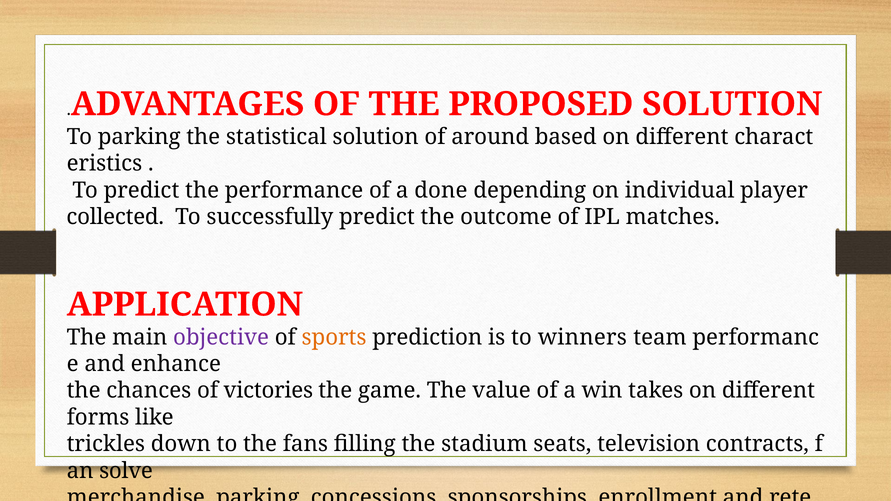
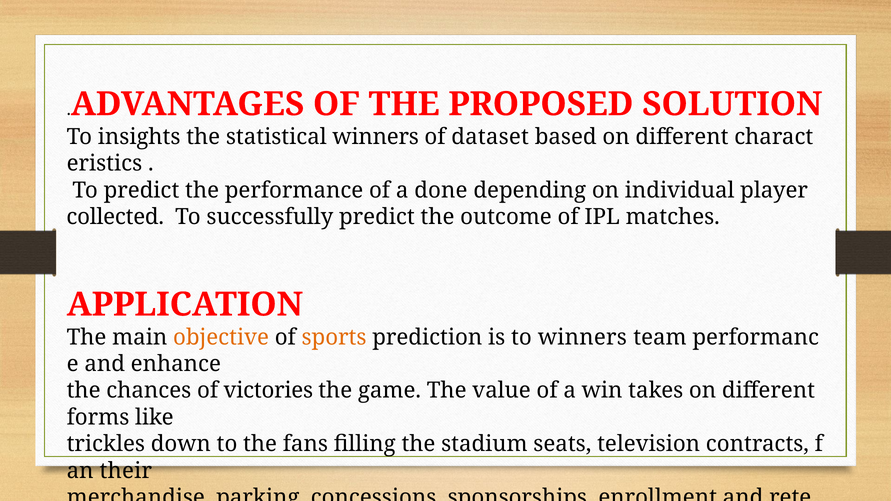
To parking: parking -> insights (139, 137)
statistical solution: solution -> winners (376, 137)
around: around -> dataset (490, 137)
objective colour: purple -> orange (221, 337)
solve: solve -> their (126, 471)
